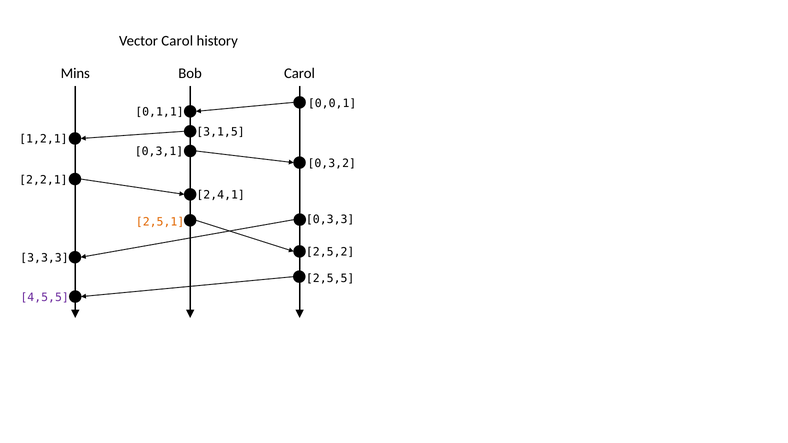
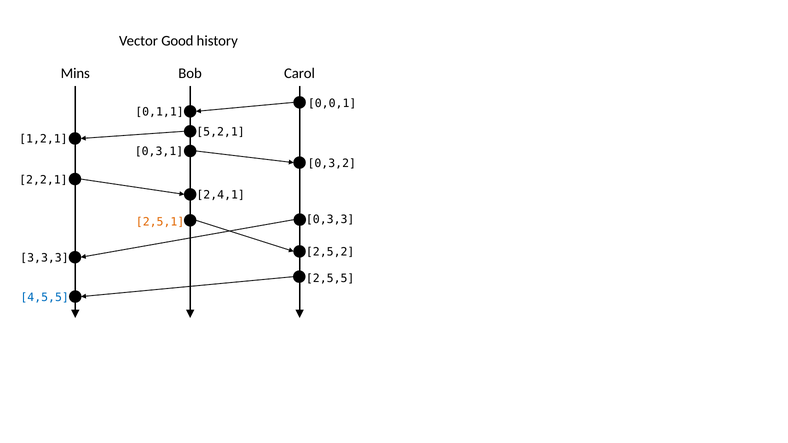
Vector Carol: Carol -> Good (177, 41)
3,1,5: 3,1,5 -> 5,2,1 (221, 132)
4,5,5 colour: purple -> blue (45, 298)
